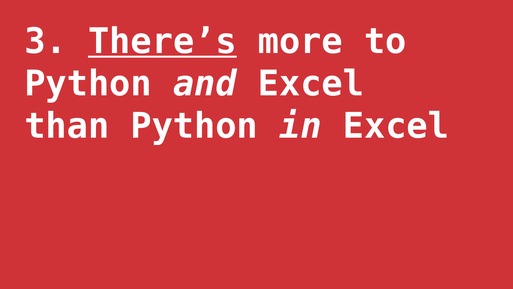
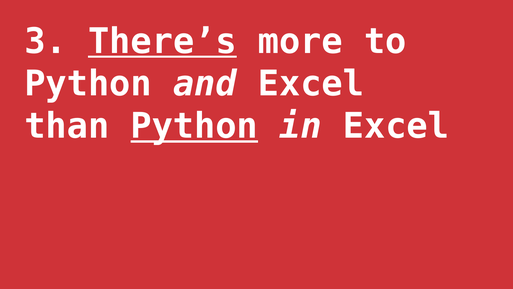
Python underline: none -> present (194, 126)
